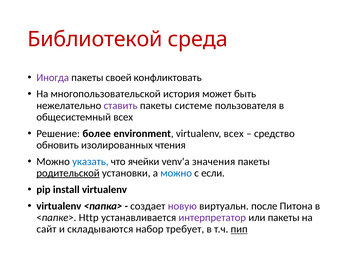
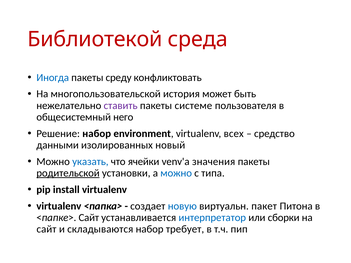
Иногда colour: purple -> blue (53, 78)
своей: своей -> среду (119, 78)
общесистемный всех: всех -> него (123, 117)
Решение более: более -> набор (97, 134)
обновить: обновить -> данными (58, 145)
чтения: чтения -> новый (170, 145)
если: если -> типа (213, 173)
новую colour: purple -> blue (182, 206)
после: после -> пакет (264, 206)
<папке> Http: Http -> Сайт (89, 218)
интерпретатор colour: purple -> blue (212, 218)
или пакеты: пакеты -> сборки (284, 218)
пип underline: present -> none (239, 229)
